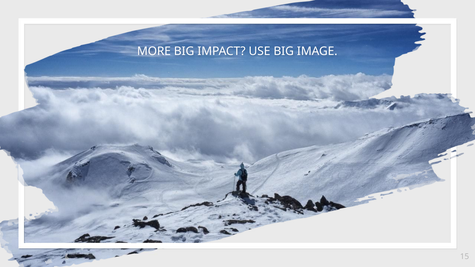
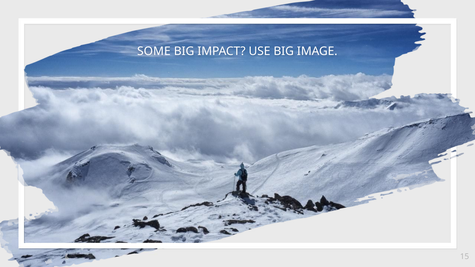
MORE: MORE -> SOME (154, 51)
